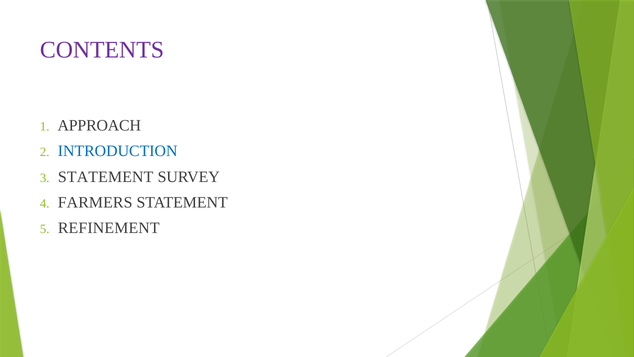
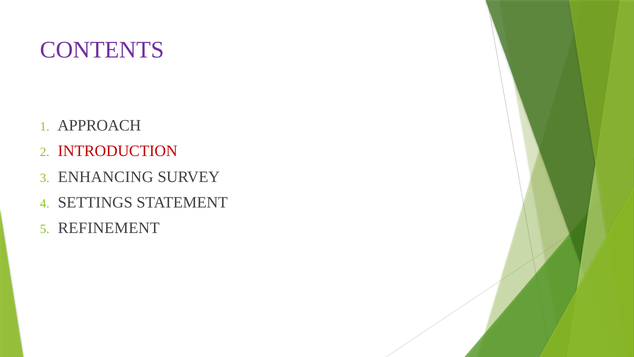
INTRODUCTION colour: blue -> red (118, 151)
STATEMENT: STATEMENT -> ENHANCING (106, 177)
FARMERS: FARMERS -> SETTINGS (95, 202)
